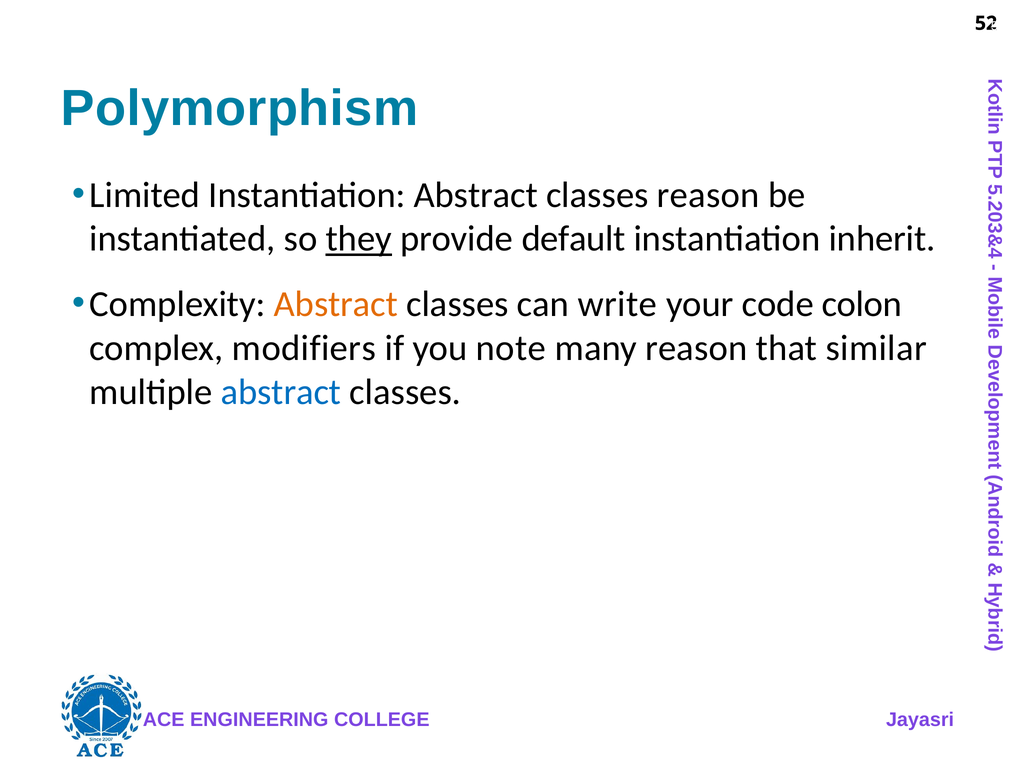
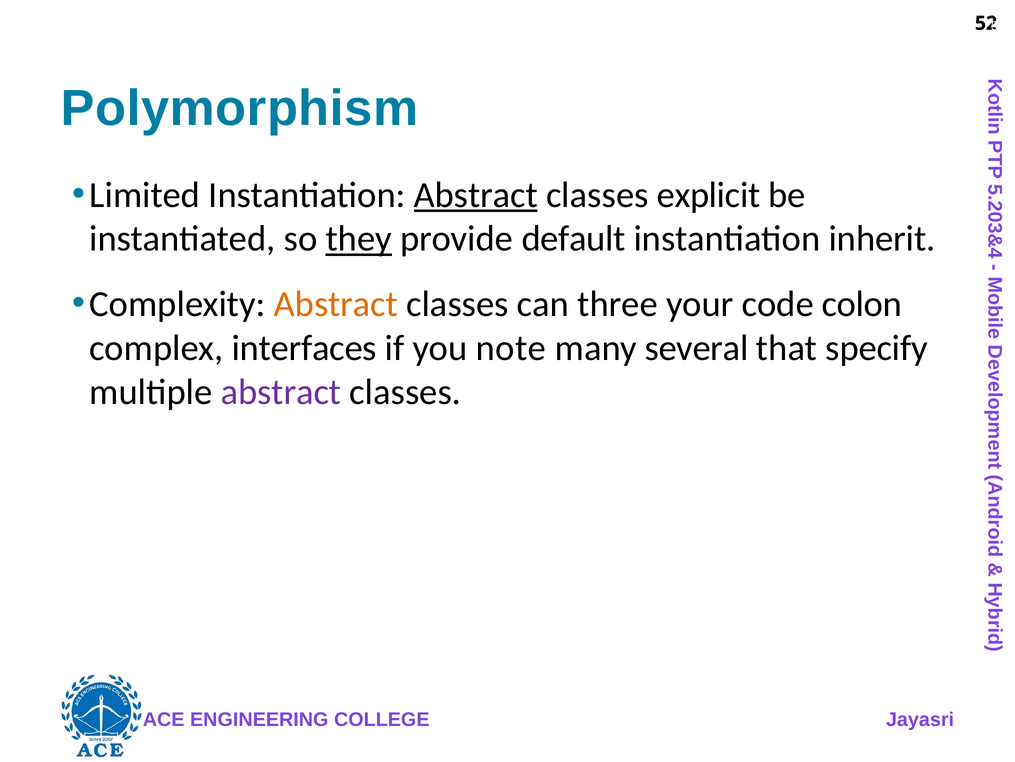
Abstract underline: none -> present (476, 195)
classes reason: reason -> explicit (709, 195)
write: write -> three (618, 304)
modifiers: modifiers -> interfaces (304, 348)
many reason: reason -> several (697, 348)
similar: similar -> specify (877, 348)
abstract colour: blue -> purple (281, 392)
